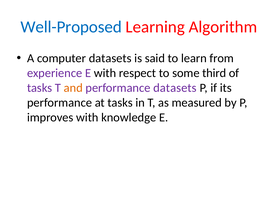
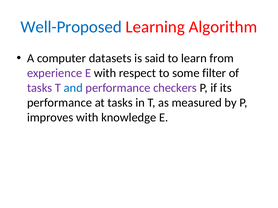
third: third -> filter (214, 73)
and colour: orange -> blue (73, 88)
performance datasets: datasets -> checkers (175, 88)
